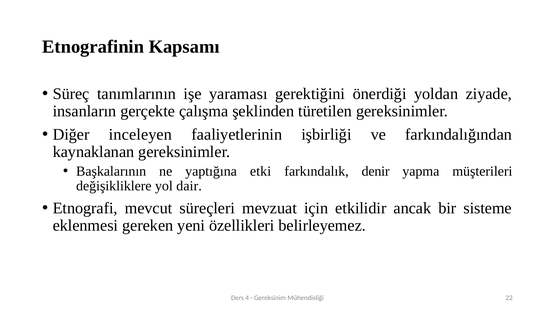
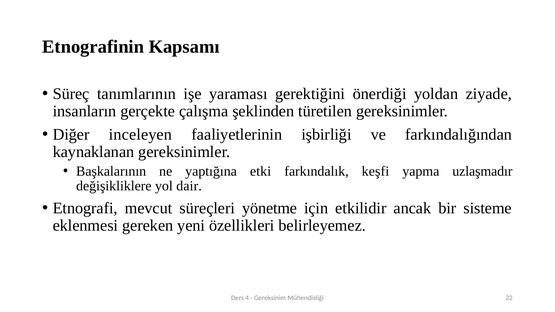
denir: denir -> keşfi (375, 171)
müşterileri: müşterileri -> uzlaşmadır (482, 171)
mevzuat: mevzuat -> yönetme (270, 208)
